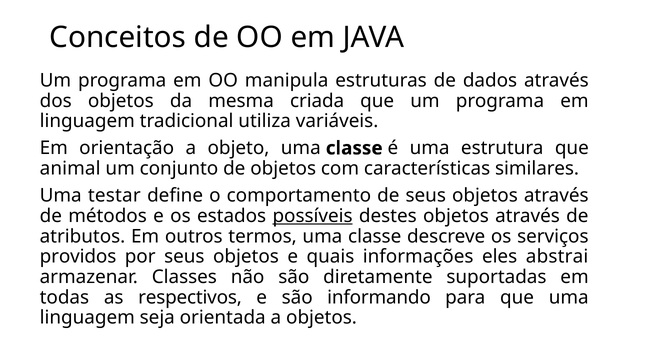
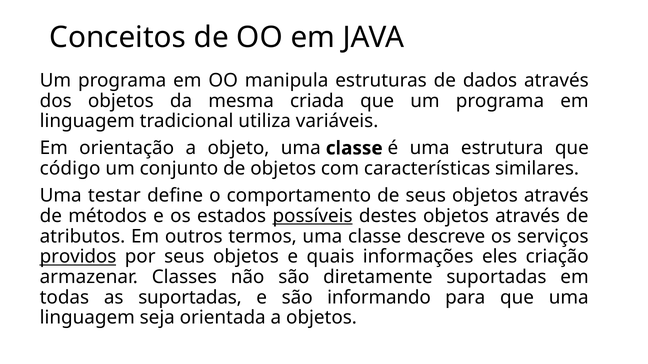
animal: animal -> código (70, 169)
providos underline: none -> present (78, 257)
abstrai: abstrai -> criação (557, 257)
as respectivos: respectivos -> suportadas (190, 298)
